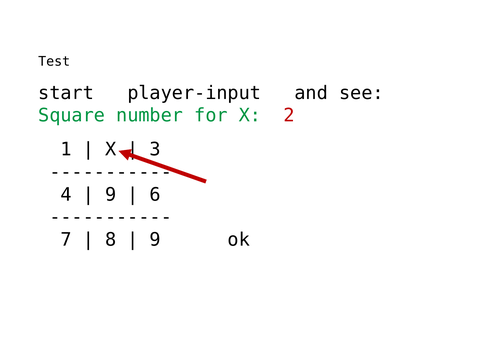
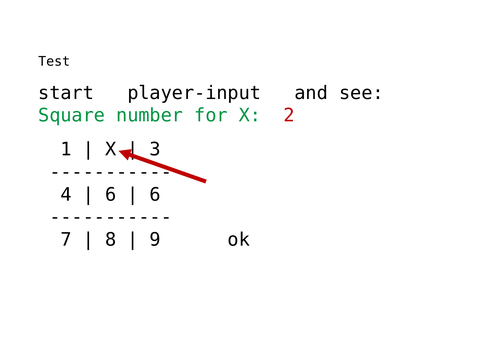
9: 9 -> 6 (111, 194)
